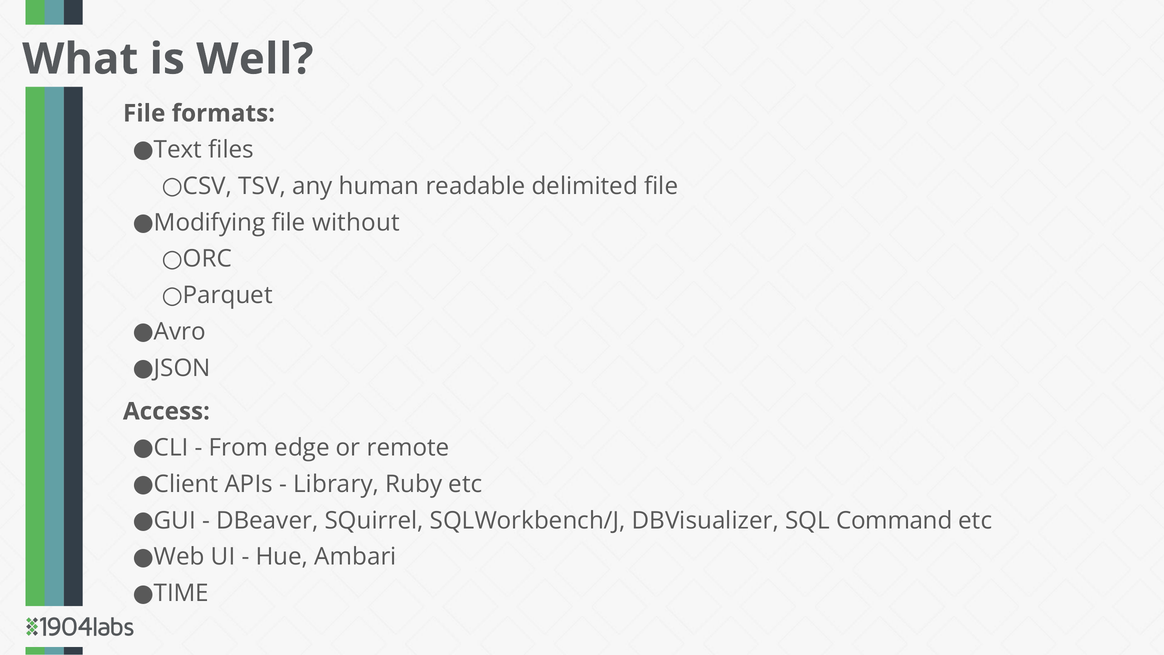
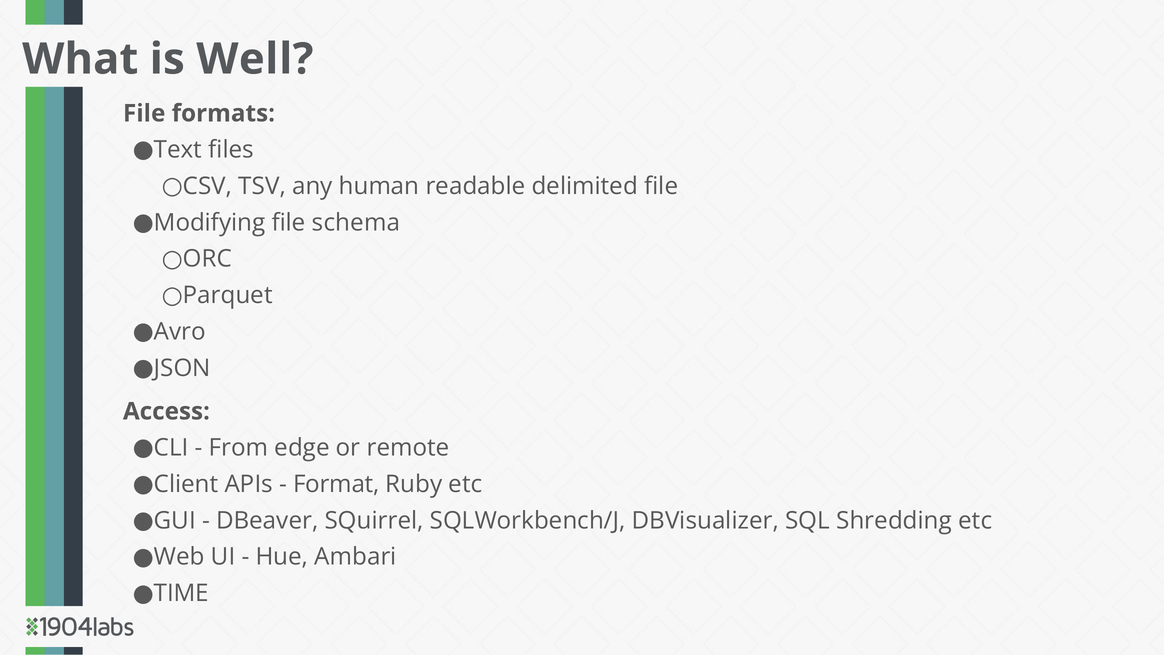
without: without -> schema (356, 222)
Library: Library -> Format (336, 484)
Command: Command -> Shredding (894, 520)
